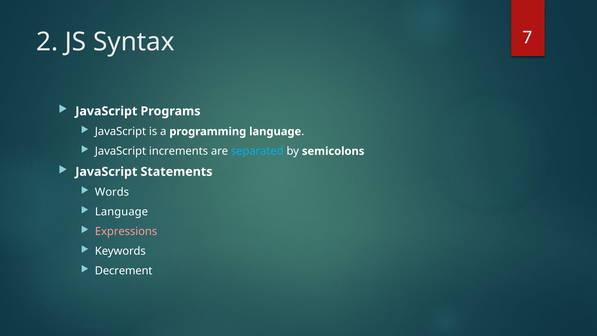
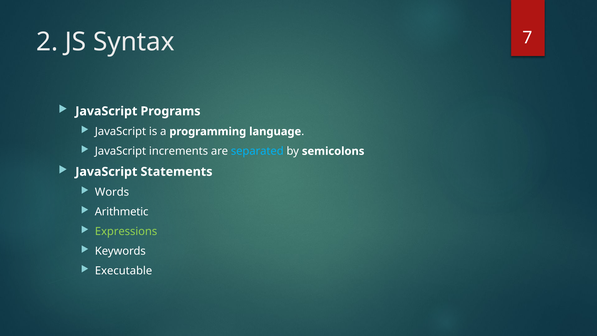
Language: Language -> Arithmetic (122, 212)
Expressions colour: pink -> light green (126, 231)
Decrement: Decrement -> Executable (124, 271)
